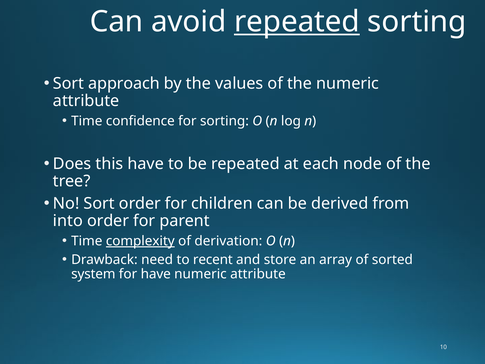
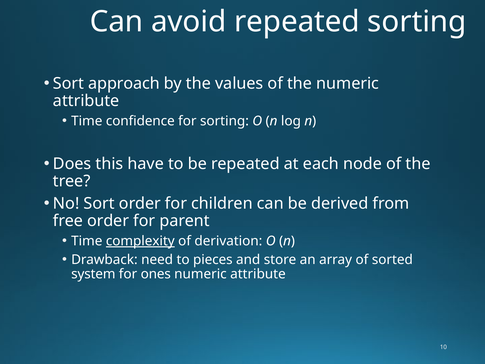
repeated underline: present -> none (297, 22)
into: into -> free (68, 221)
recent: recent -> pieces (213, 259)
for have: have -> ones (156, 274)
